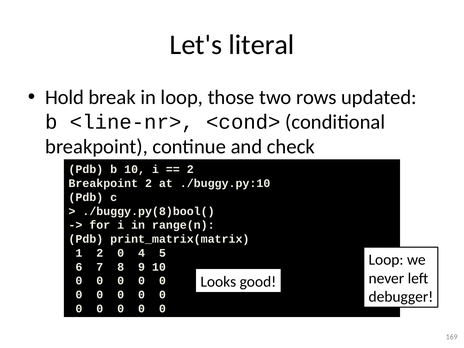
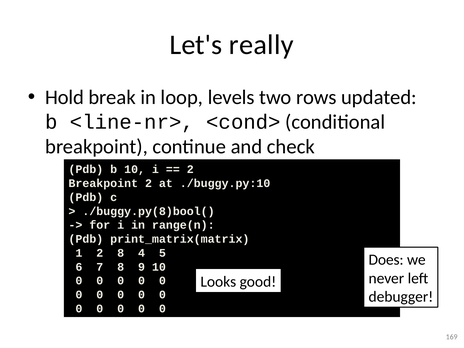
literal: literal -> really (261, 45)
those: those -> levels (231, 97)
2 0: 0 -> 8 (121, 253)
Loop: Loop -> Does (386, 260)
